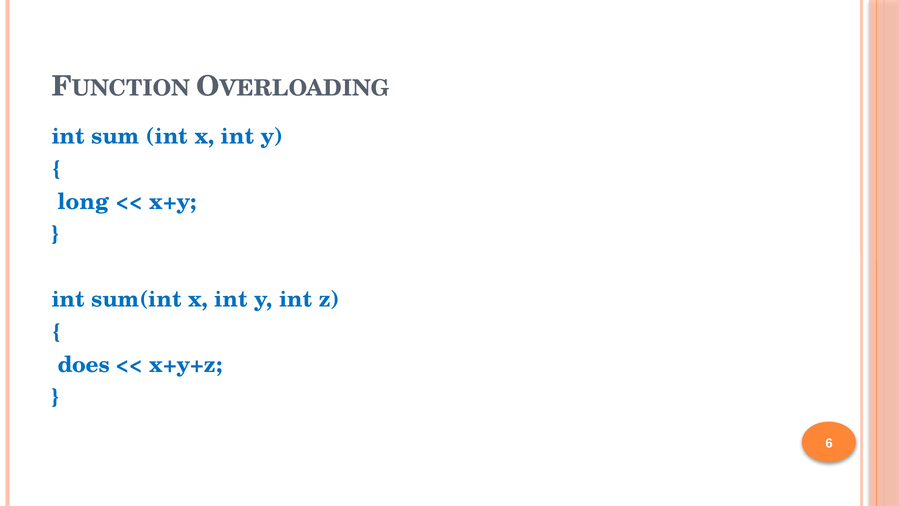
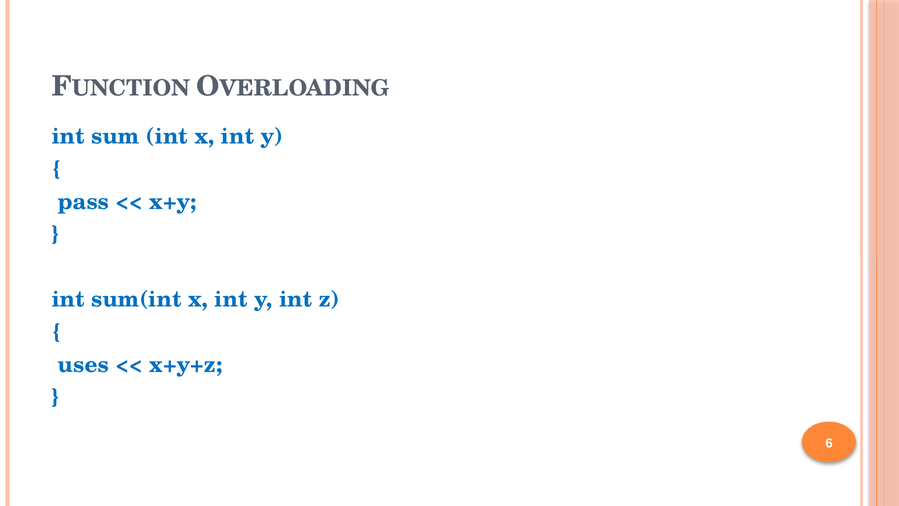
long: long -> pass (84, 202)
does: does -> uses (84, 365)
